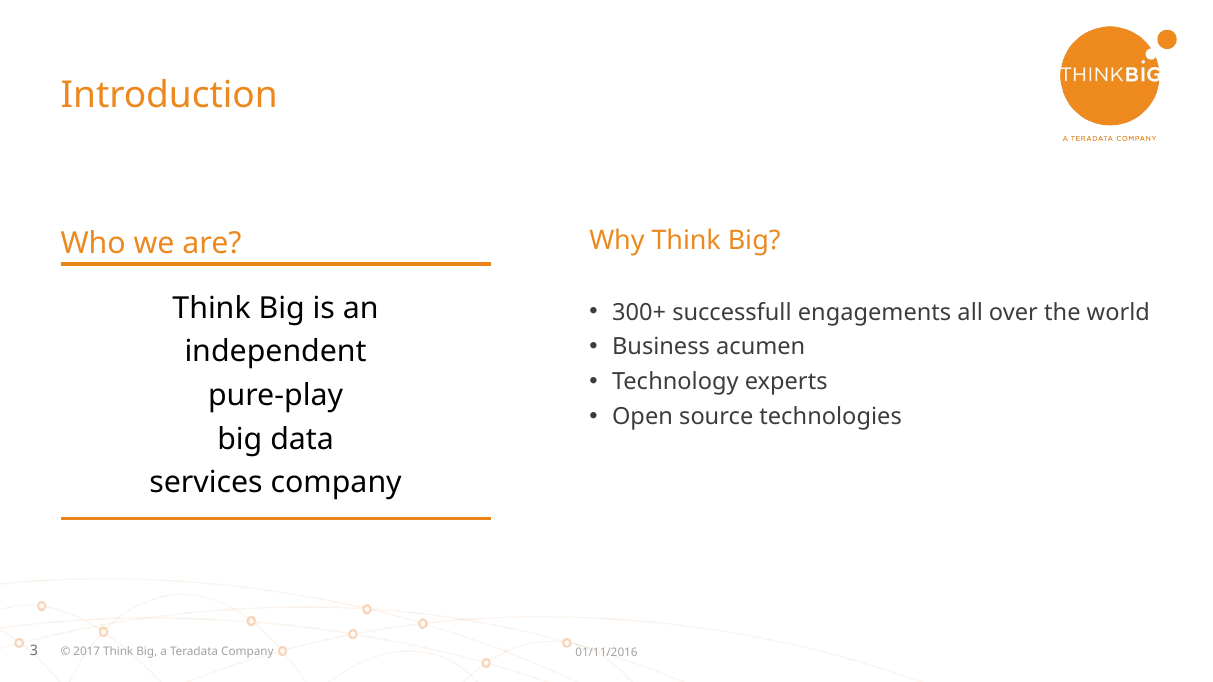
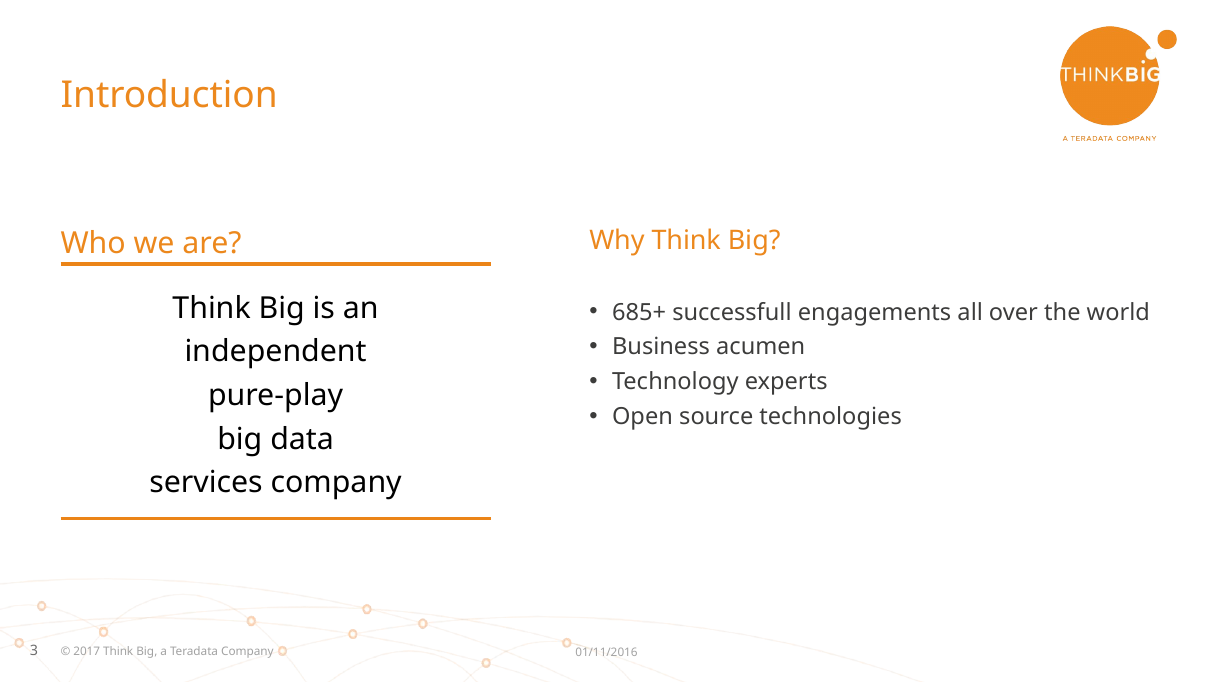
300+: 300+ -> 685+ (639, 312)
